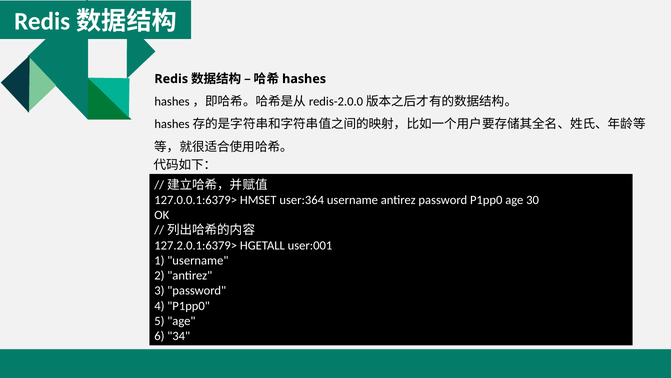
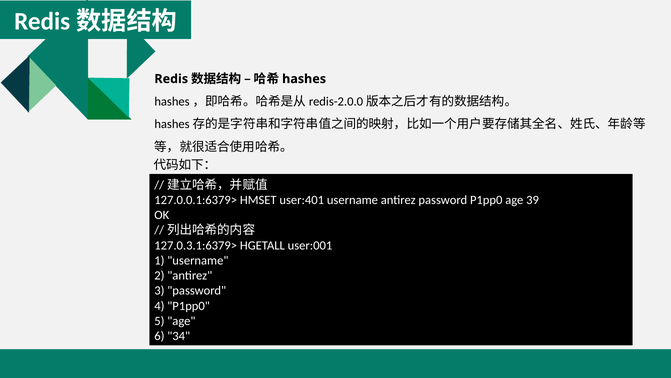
user:364: user:364 -> user:401 (302, 200)
30: 30 -> 39 (533, 200)
127.2.0.1:6379>: 127.2.0.1:6379> -> 127.0.3.1:6379> (196, 245)
